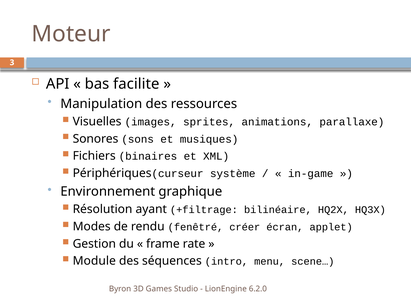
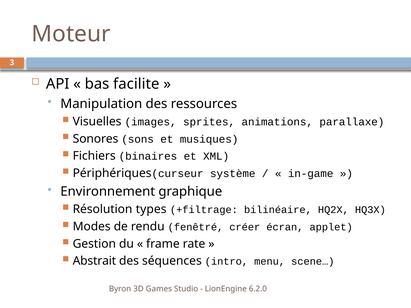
ayant: ayant -> types (151, 209)
Module: Module -> Abstrait (94, 261)
